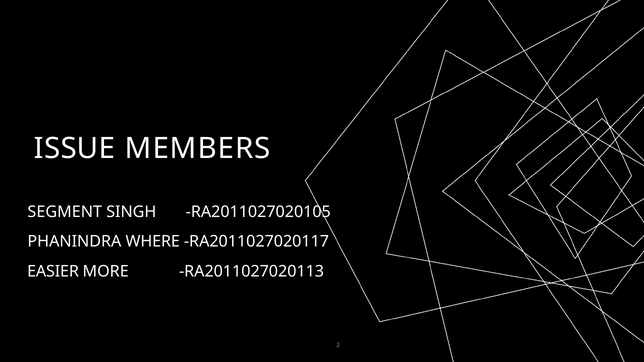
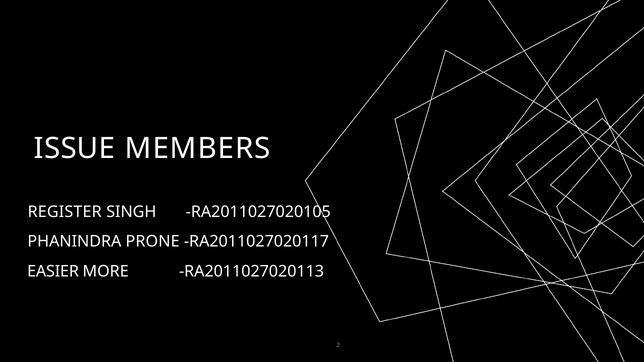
SEGMENT: SEGMENT -> REGISTER (65, 212)
WHERE: WHERE -> PRONE (153, 242)
